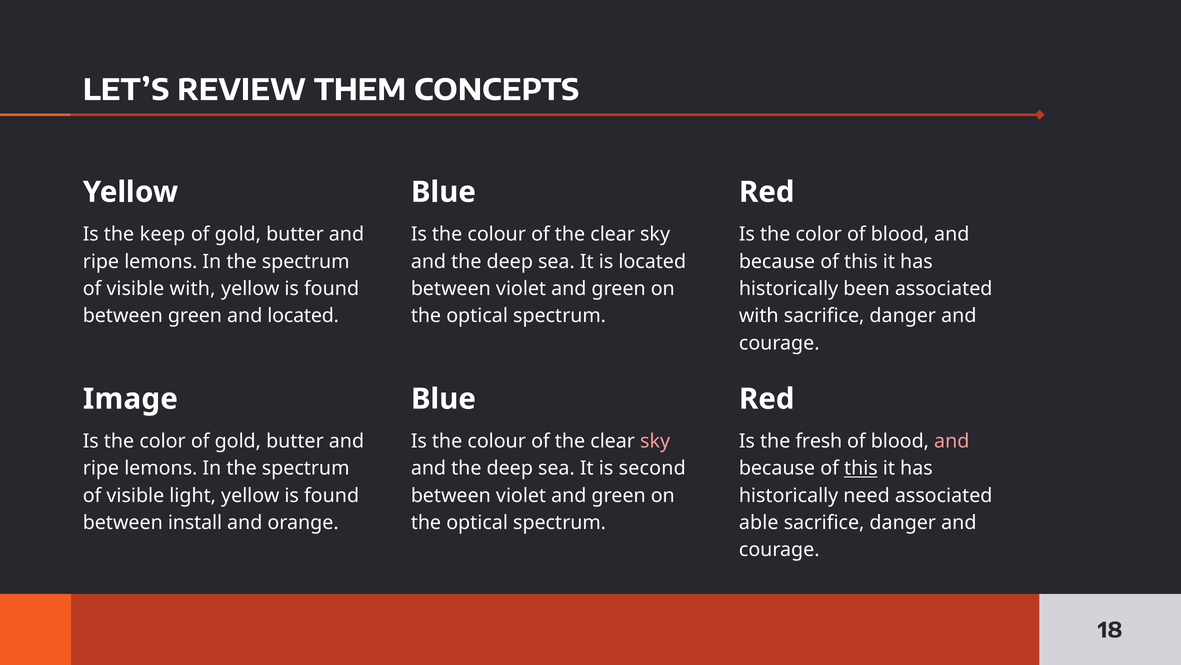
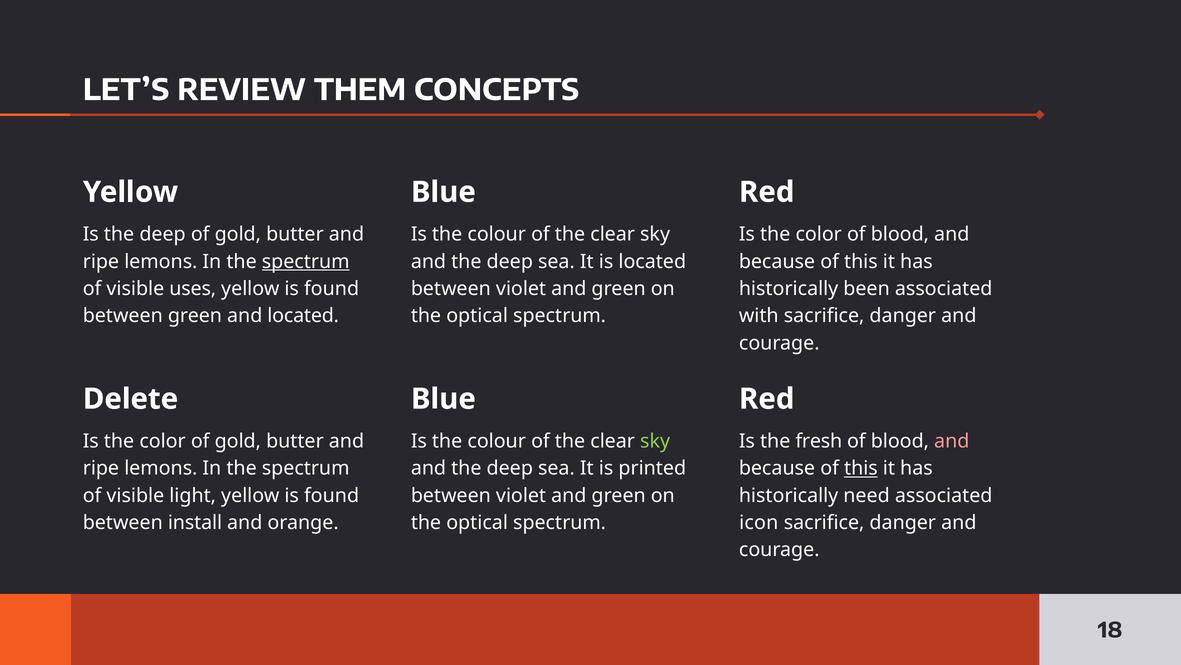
Is the keep: keep -> deep (163, 234)
spectrum underline: none -> present (306, 261)
visible with: with -> uses (193, 288)
Image: Image -> Delete (131, 399)
sky colour: pink -> light green (655, 441)
second: second -> printed (652, 468)
able: able -> icon (759, 522)
